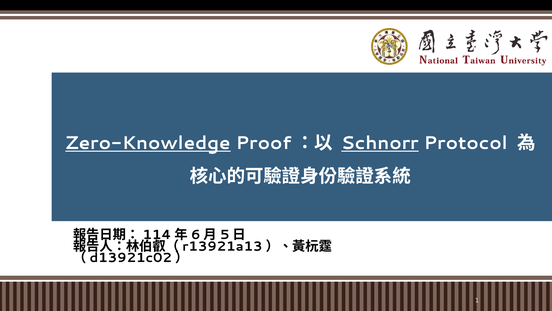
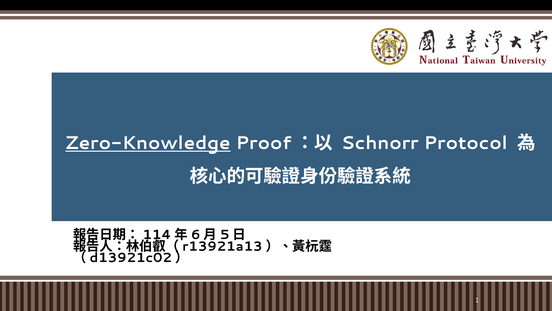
Schnorr underline: present -> none (380, 143)
